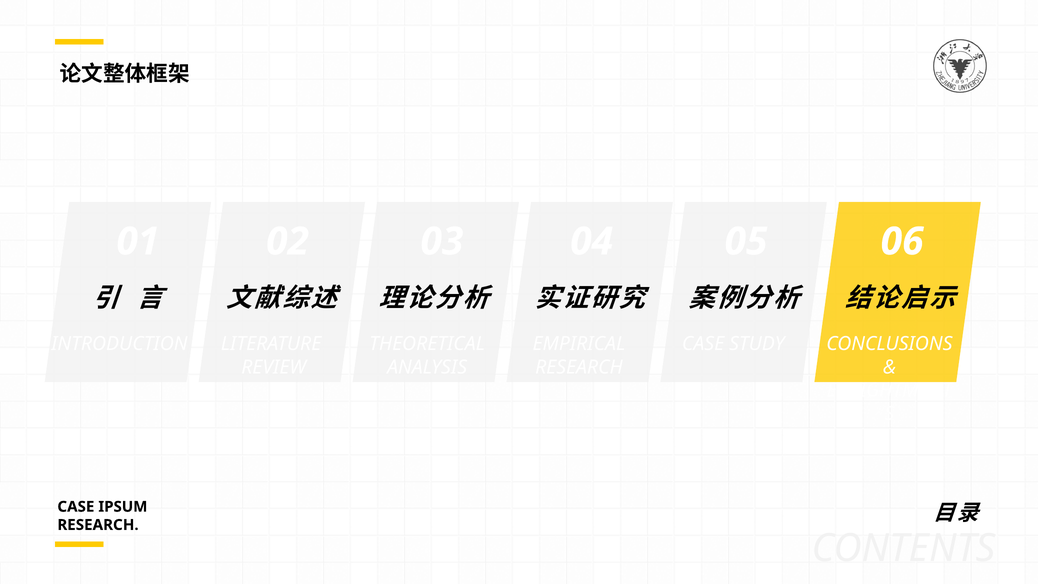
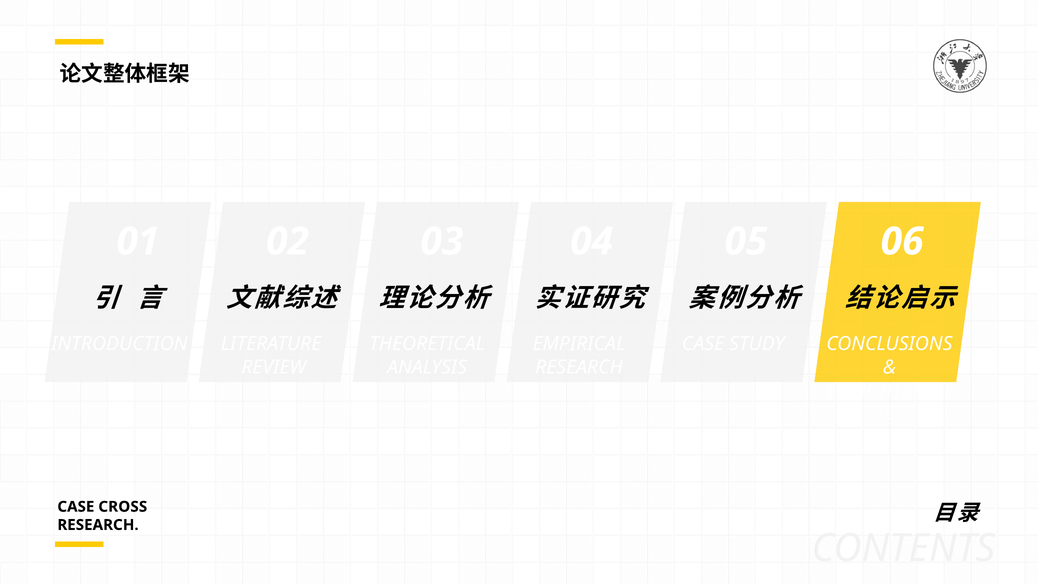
IPSUM: IPSUM -> CROSS (123, 507)
